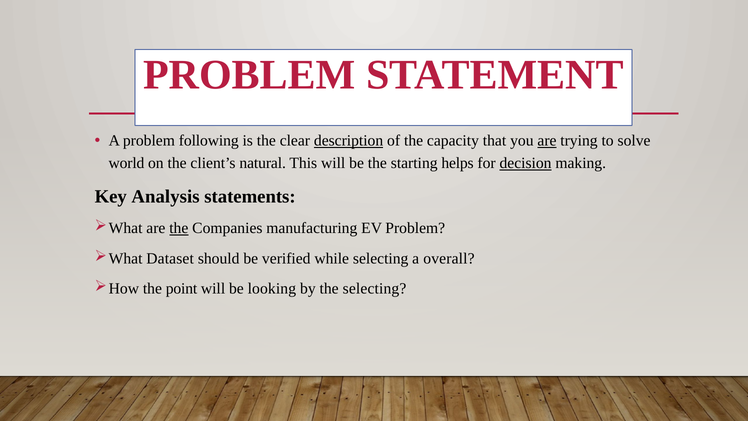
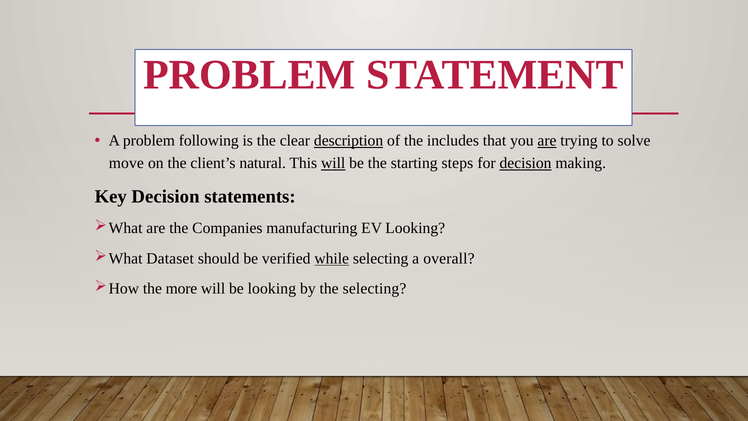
capacity: capacity -> includes (453, 141)
world: world -> move (126, 163)
will underline: none -> present (333, 163)
helps: helps -> steps (457, 163)
Key Analysis: Analysis -> Decision (166, 196)
the underline: present -> none (179, 228)
EV Problem: Problem -> Looking (415, 228)
while underline: none -> present (332, 258)
point: point -> more (182, 289)
